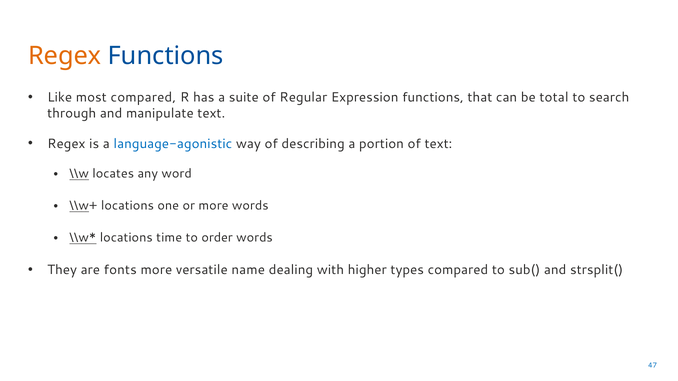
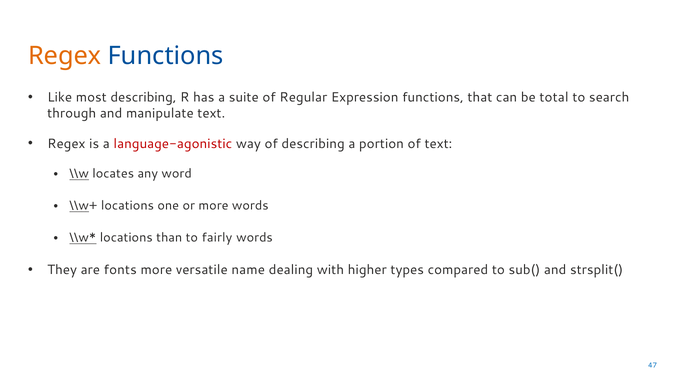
most compared: compared -> describing (143, 97)
language-agonistic colour: blue -> red (173, 144)
time: time -> than (169, 238)
order: order -> fairly (217, 238)
